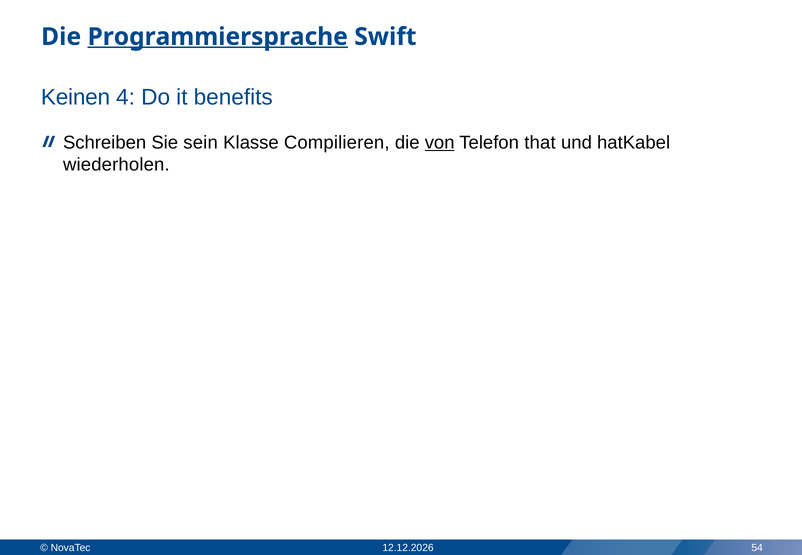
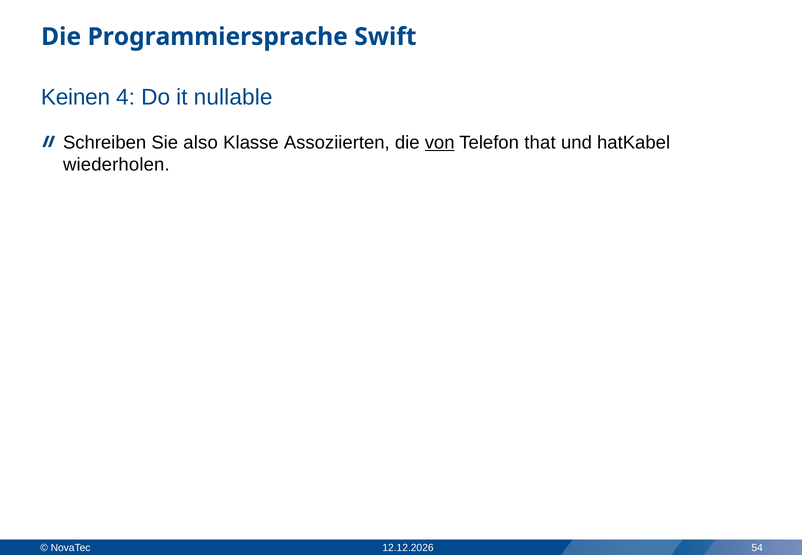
Programmiersprache underline: present -> none (218, 37)
benefits: benefits -> nullable (233, 97)
sein: sein -> also (201, 142)
Compilieren: Compilieren -> Assoziierten (337, 142)
